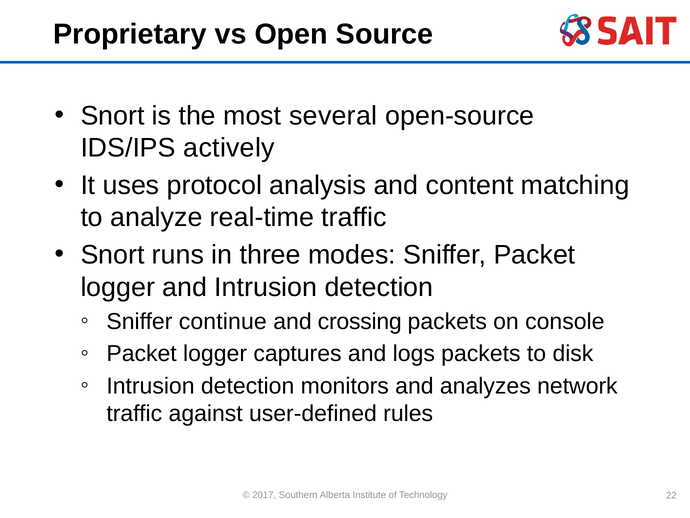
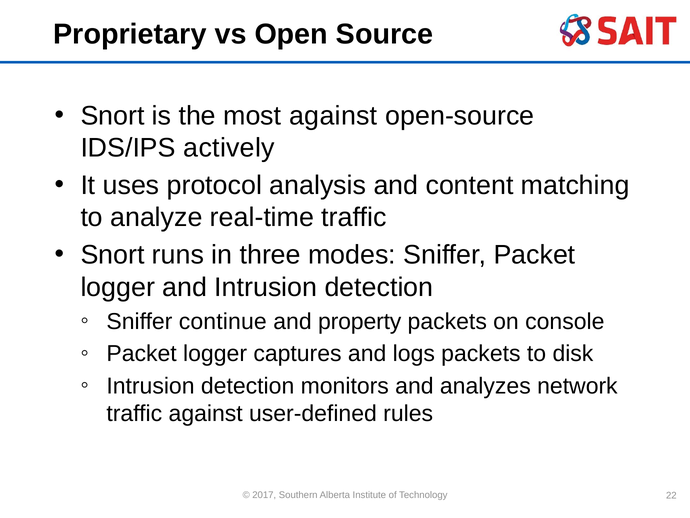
most several: several -> against (333, 116)
crossing: crossing -> property (360, 321)
